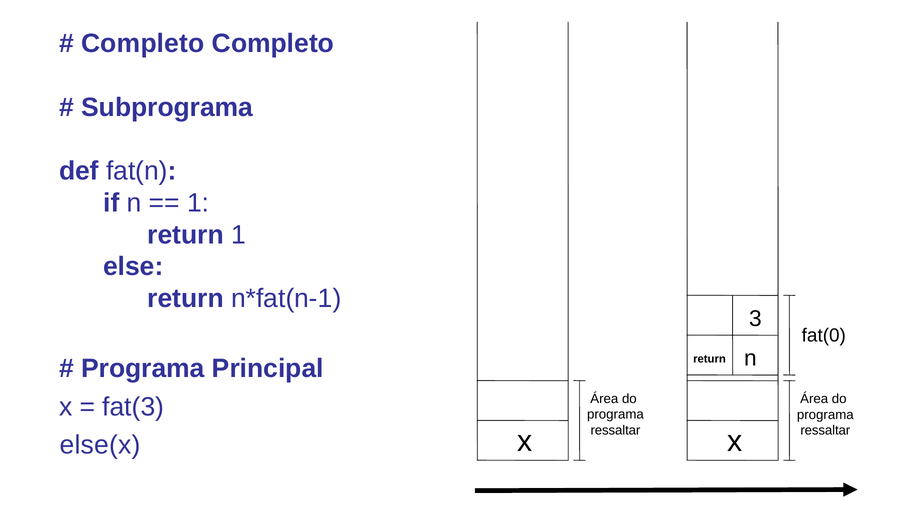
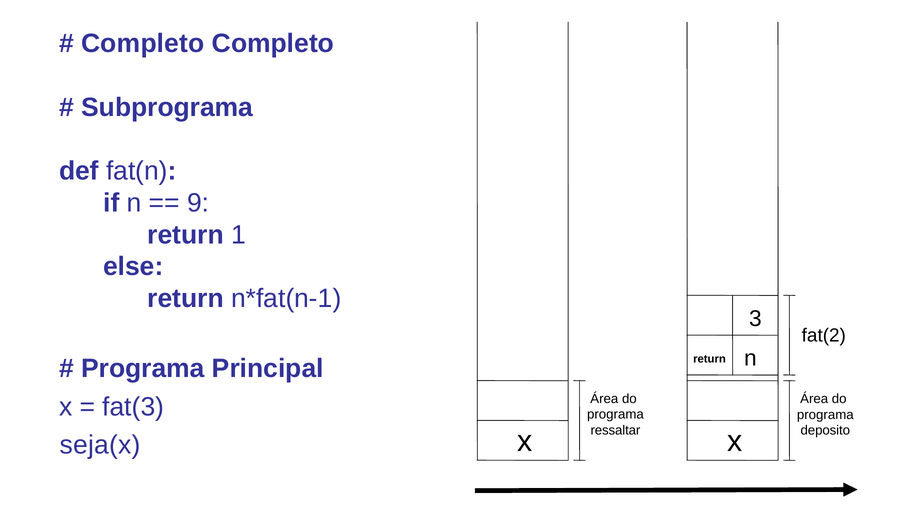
1: 1 -> 9 (198, 203)
fat(0: fat(0 -> fat(2 (824, 335)
ressaltar: ressaltar -> deposito (825, 430)
else(x: else(x -> seja(x (100, 445)
